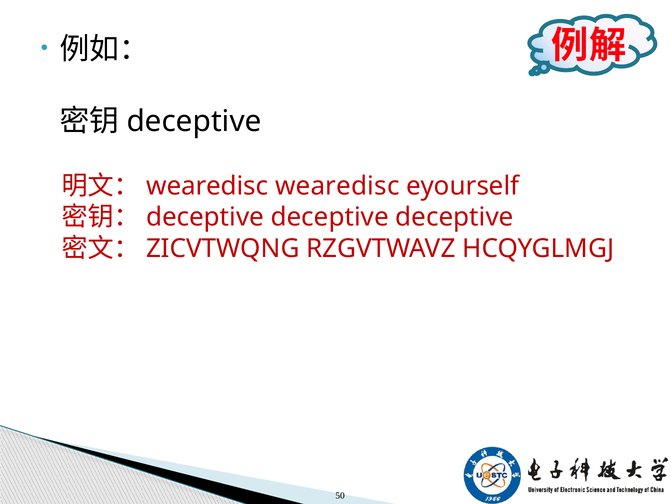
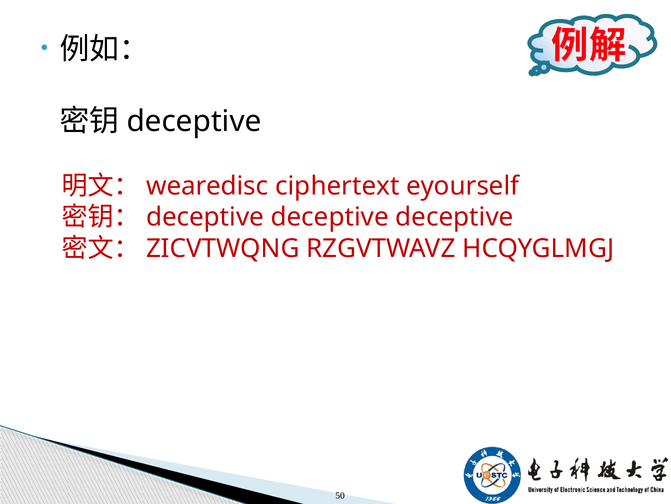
wearedisc: wearedisc -> ciphertext (337, 186)
